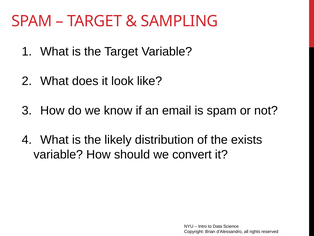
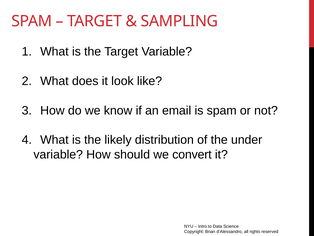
exists: exists -> under (247, 140)
